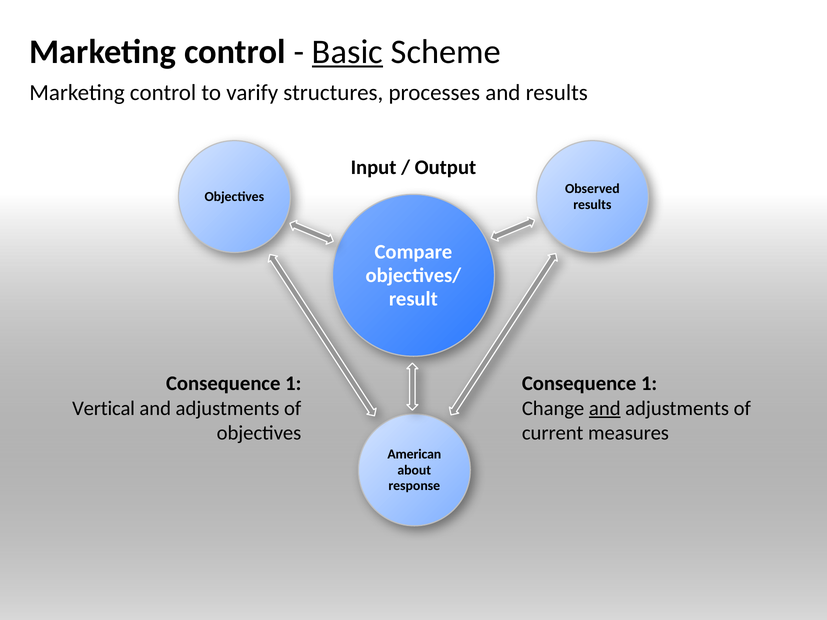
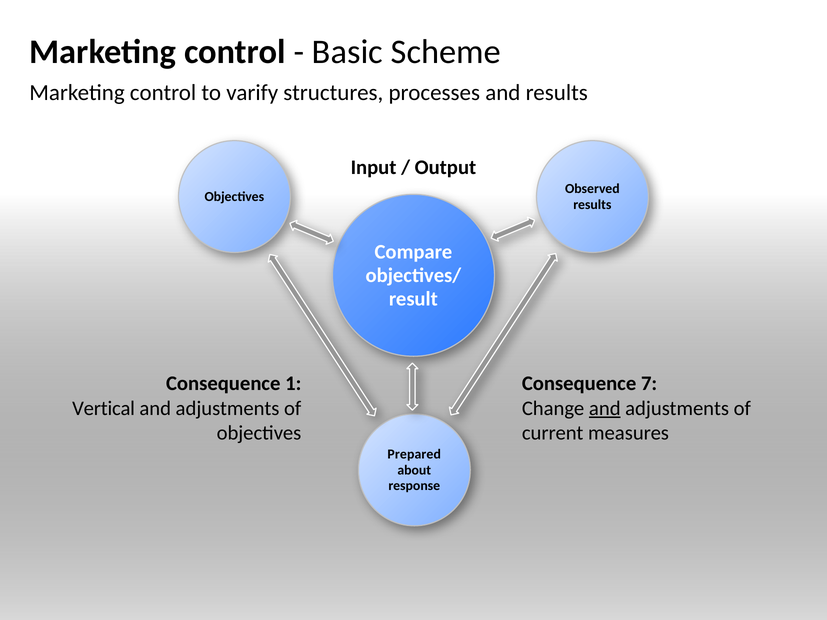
Basic underline: present -> none (347, 52)
1: 1 -> 7 (649, 384)
American: American -> Prepared (414, 455)
